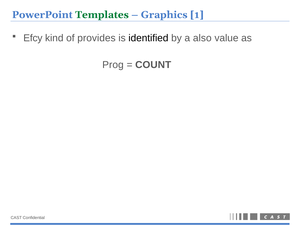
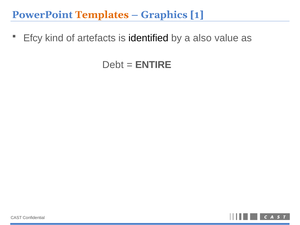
Templates colour: green -> orange (102, 15)
provides: provides -> artefacts (96, 38)
Prog: Prog -> Debt (113, 65)
COUNT: COUNT -> ENTIRE (153, 65)
